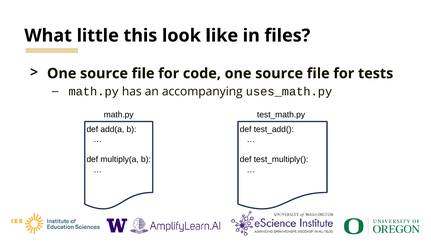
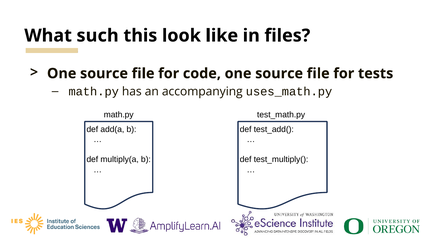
little: little -> such (98, 35)
